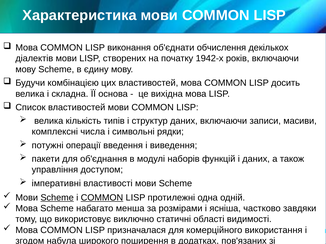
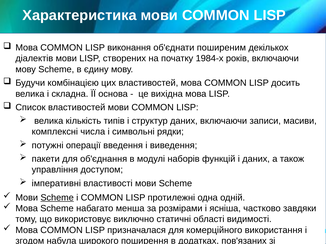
обчислення: обчислення -> поширеним (221, 48)
1942-х: 1942-х -> 1984-х (210, 59)
COMMON underline: present -> none (102, 198)
